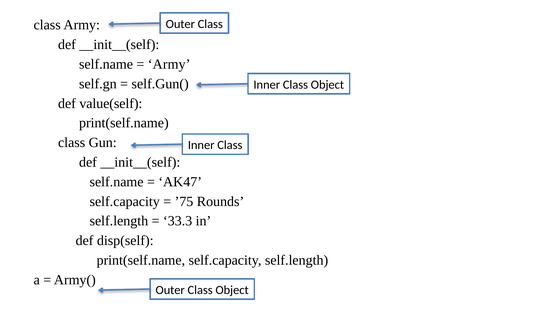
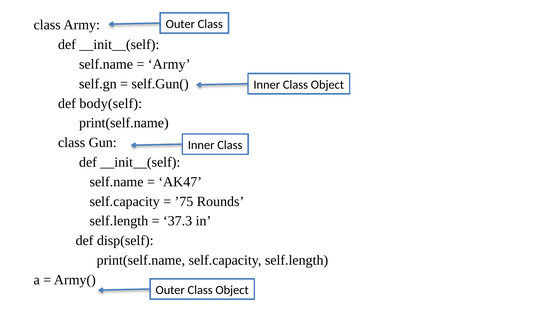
value(self: value(self -> body(self (111, 103)
33.3: 33.3 -> 37.3 (178, 221)
